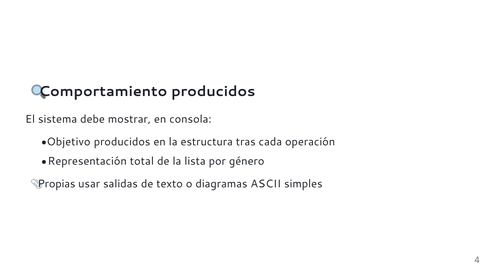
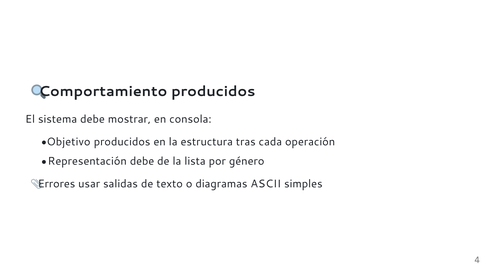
Representación total: total -> debe (142, 161)
Propias: Propias -> Errores (57, 184)
